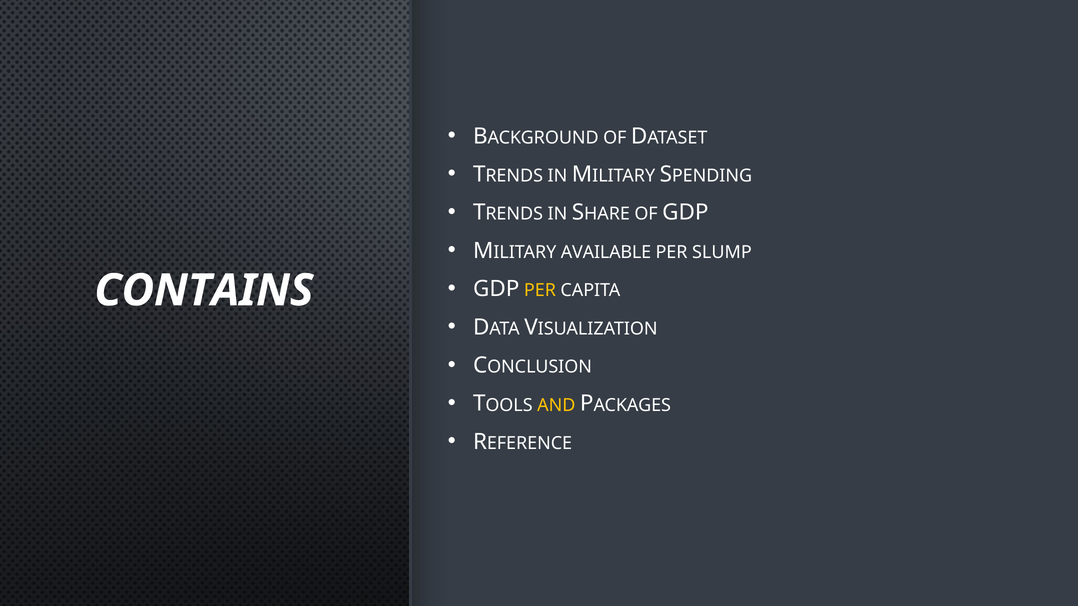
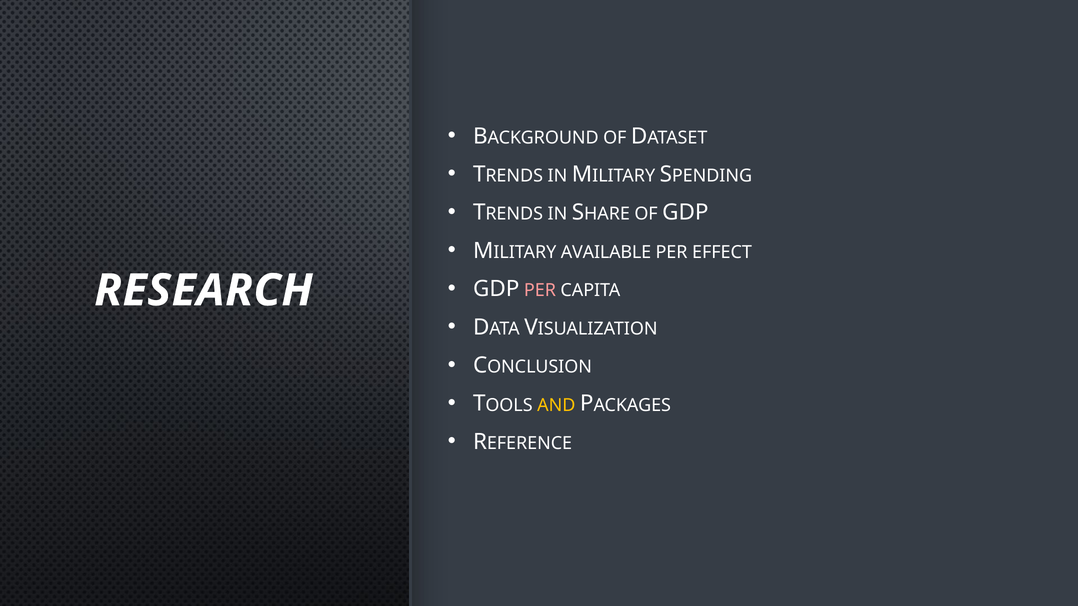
SLUMP: SLUMP -> EFFECT (722, 252)
PER colour: yellow -> pink (540, 291)
CONTAINS: CONTAINS -> RESEARCH (204, 291)
